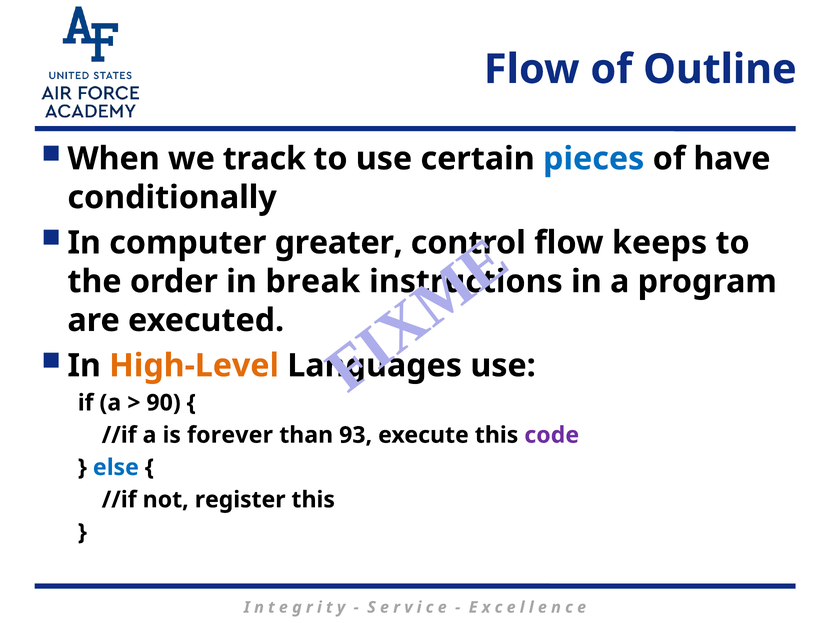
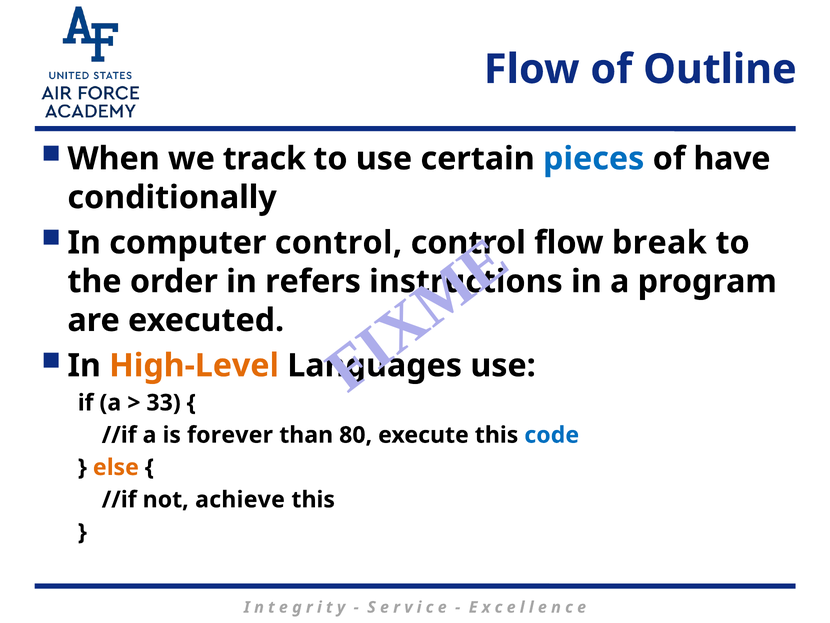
computer greater: greater -> control (338, 243)
keeps: keeps -> break (659, 243)
break: break -> refers (313, 281)
90: 90 -> 33 (164, 402)
93: 93 -> 80 (356, 435)
code colour: purple -> blue (552, 435)
else colour: blue -> orange (116, 467)
register: register -> achieve (240, 499)
